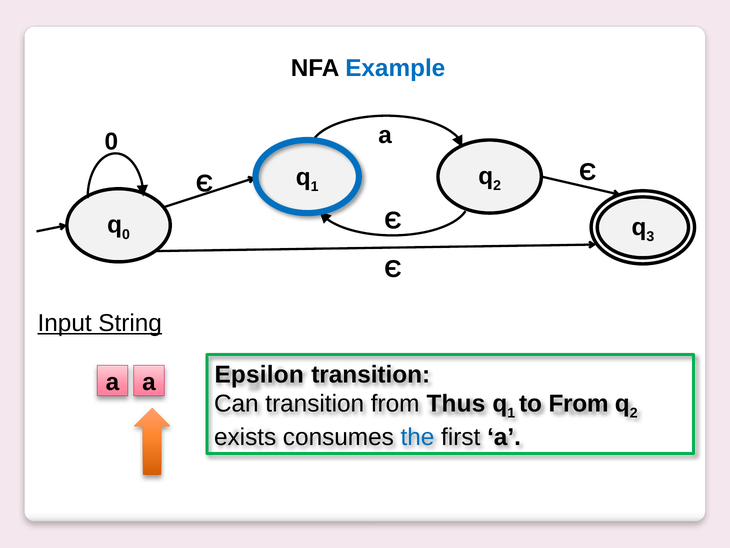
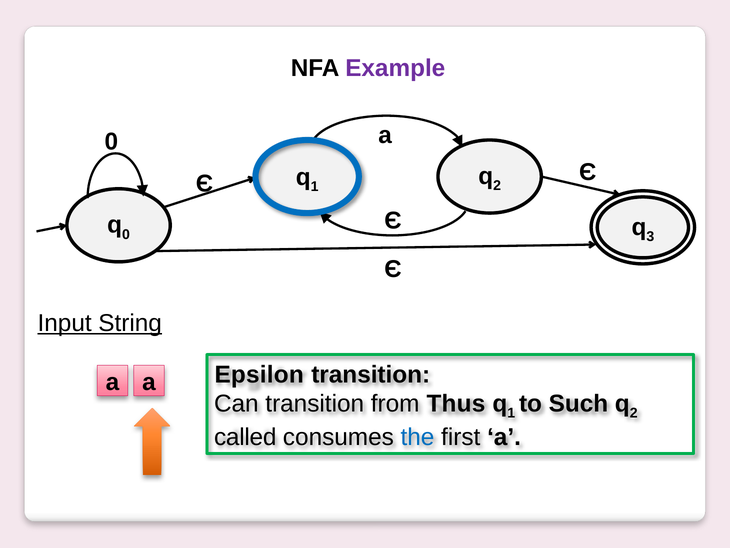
Example colour: blue -> purple (395, 68)
to From: From -> Such (578, 403)
exists: exists -> called (245, 437)
